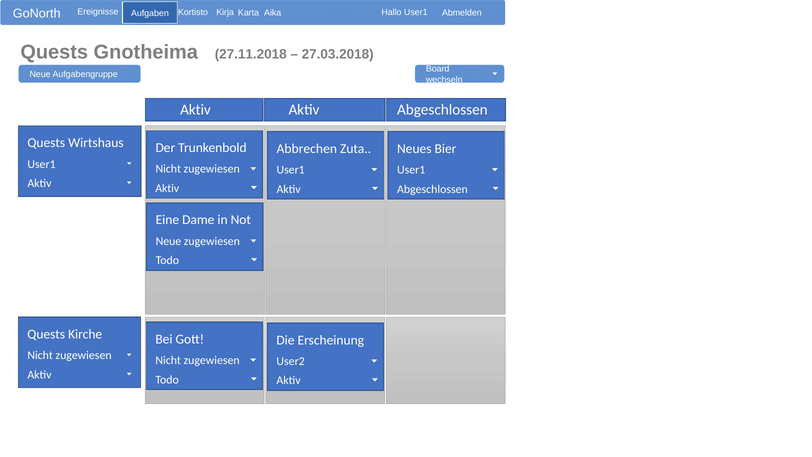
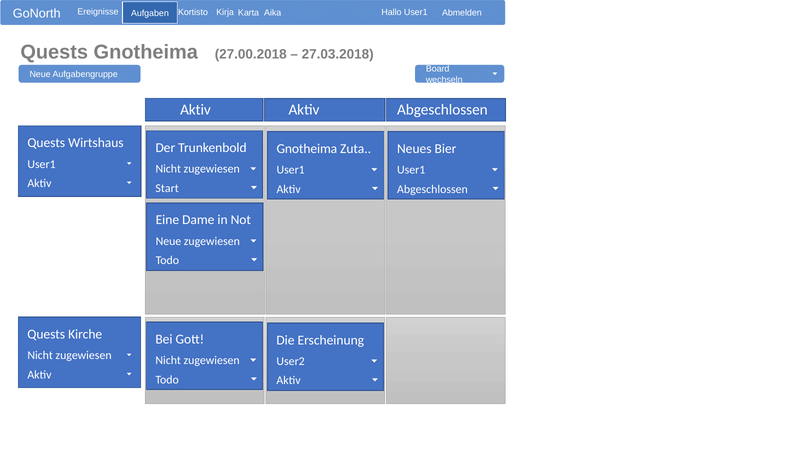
27.11.2018: 27.11.2018 -> 27.00.2018 (251, 54)
Abbrechen: Abbrechen -> Gnotheima (307, 149)
Aktiv: Aktiv -> Start (167, 188)
